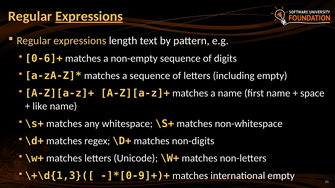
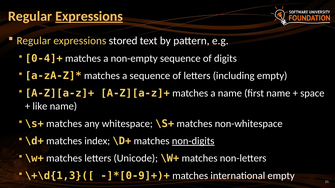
length: length -> stored (123, 41)
0-6]+: 0-6]+ -> 0-4]+ (44, 59)
regex: regex -> index (97, 141)
non-digits underline: none -> present (193, 141)
